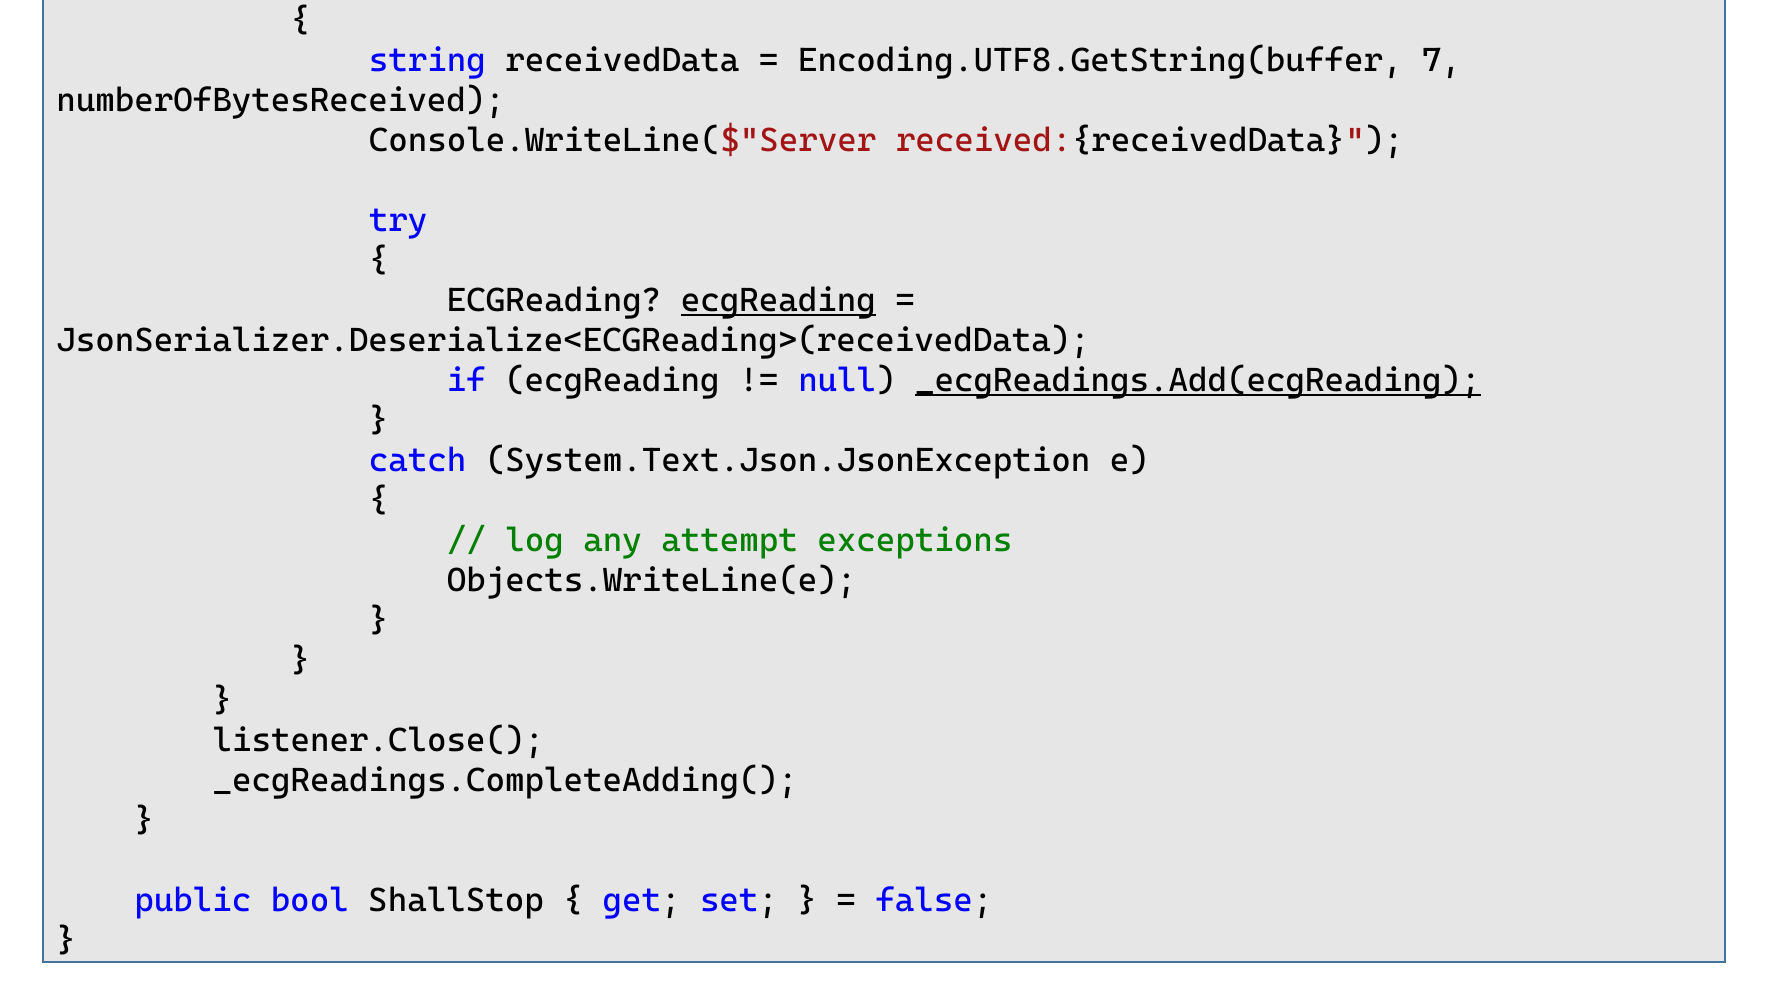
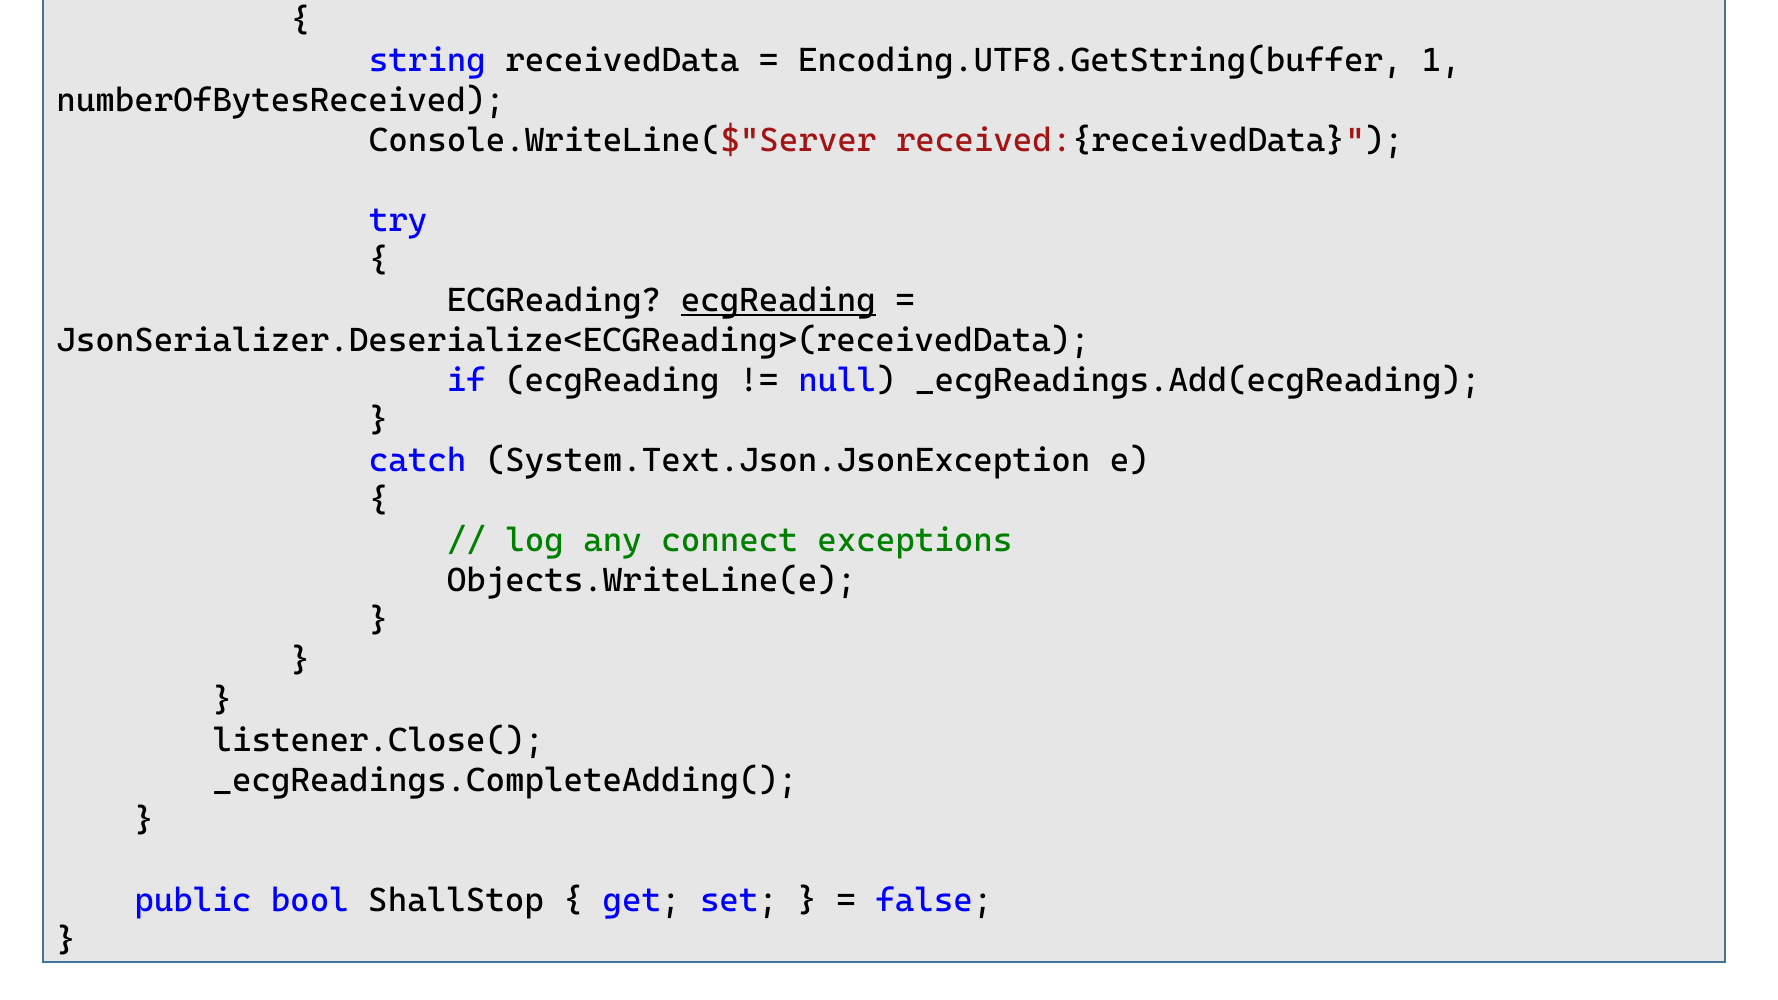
7: 7 -> 1 (1441, 61)
_ecgReadings.Add(ecgReading underline: present -> none (1198, 381)
attempt: attempt -> connect (730, 541)
